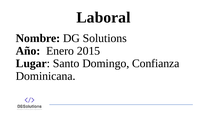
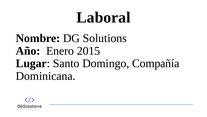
Confianza: Confianza -> Compañía (156, 63)
